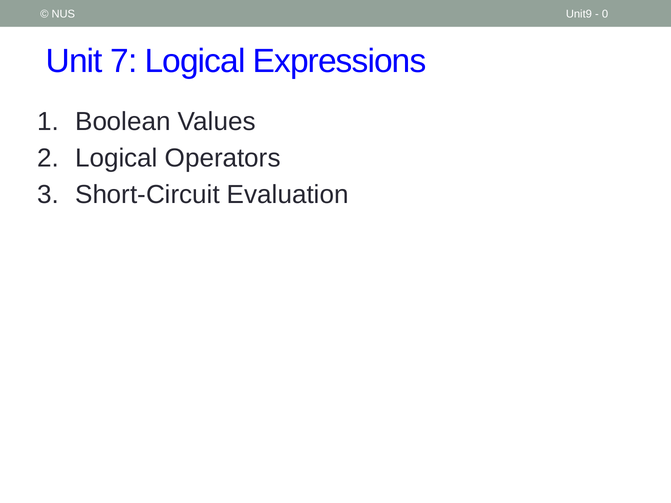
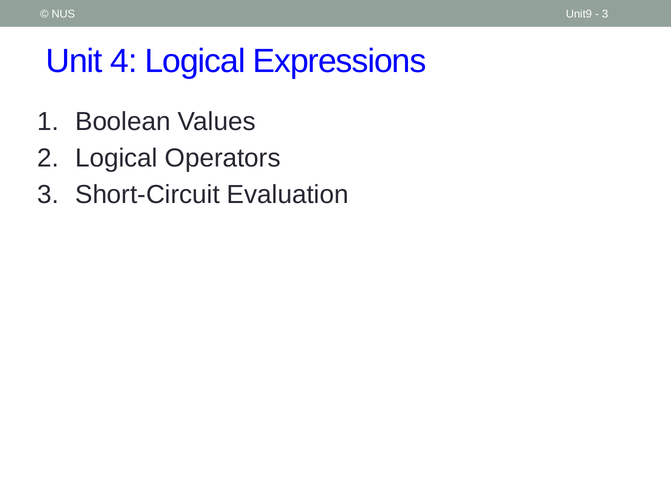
0: 0 -> 3 (605, 14)
7: 7 -> 4 (124, 61)
